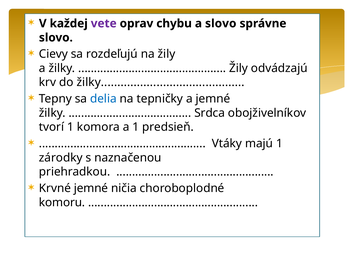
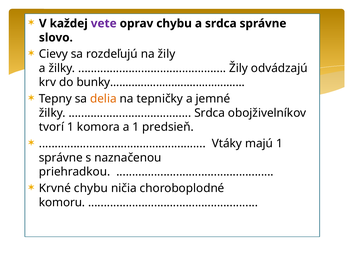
a slovo: slovo -> srdca (221, 23)
do žilky: žilky -> bunky (161, 82)
delia colour: blue -> orange (103, 99)
zárodky: zárodky -> správne (61, 158)
Krvné jemné: jemné -> chybu (91, 188)
